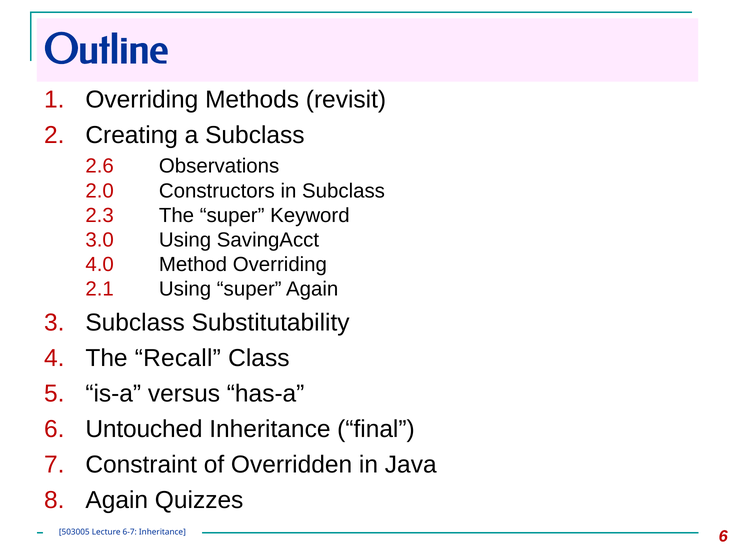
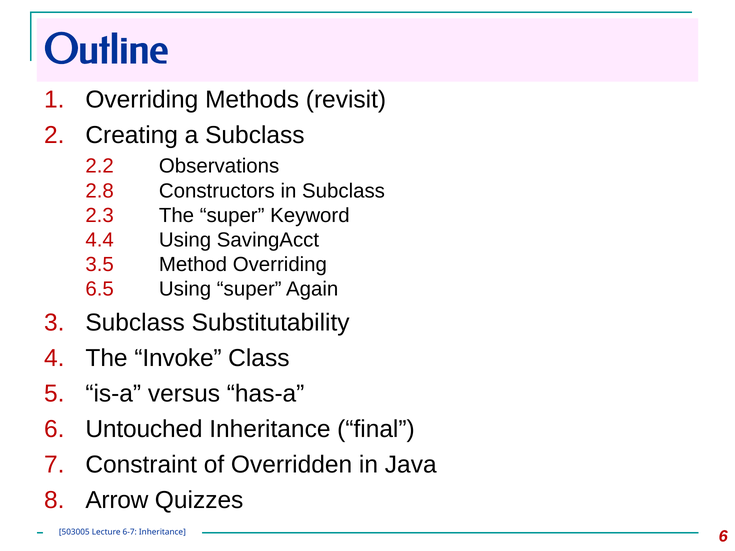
2.6: 2.6 -> 2.2 (100, 166)
2.0: 2.0 -> 2.8 (100, 191)
3.0: 3.0 -> 4.4 (100, 240)
4.0: 4.0 -> 3.5 (100, 265)
2.1: 2.1 -> 6.5 (100, 289)
Recall: Recall -> Invoke (178, 358)
Again: Again -> Arrow (117, 500)
